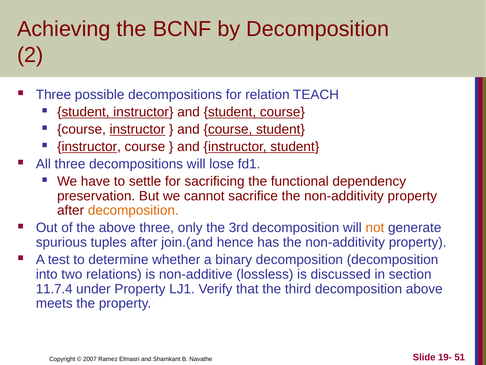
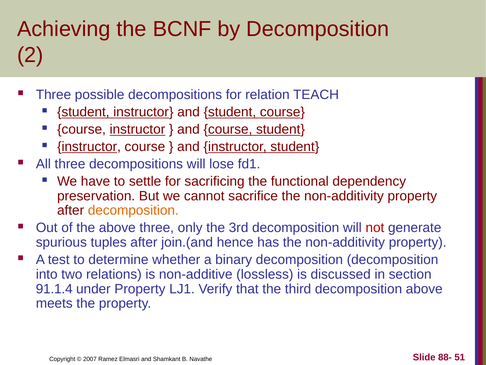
not colour: orange -> red (375, 228)
11.7.4: 11.7.4 -> 91.1.4 (54, 289)
19-: 19- -> 88- (445, 357)
